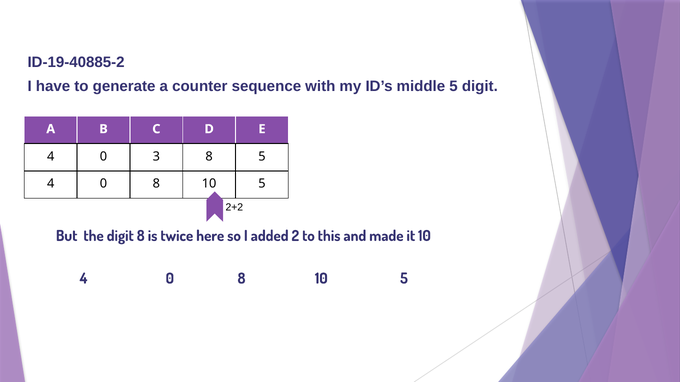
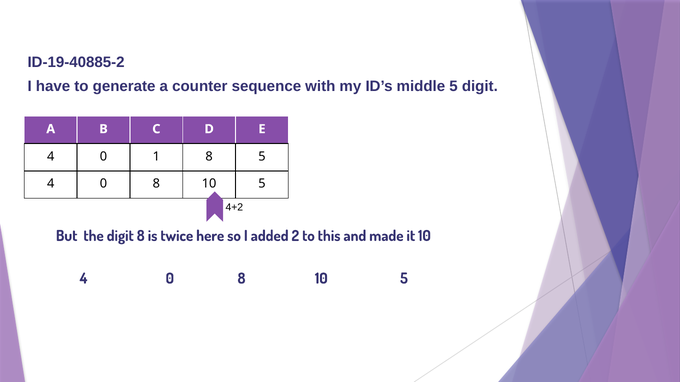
0 3: 3 -> 1 (156, 157)
2+2: 2+2 -> 4+2 (234, 208)
